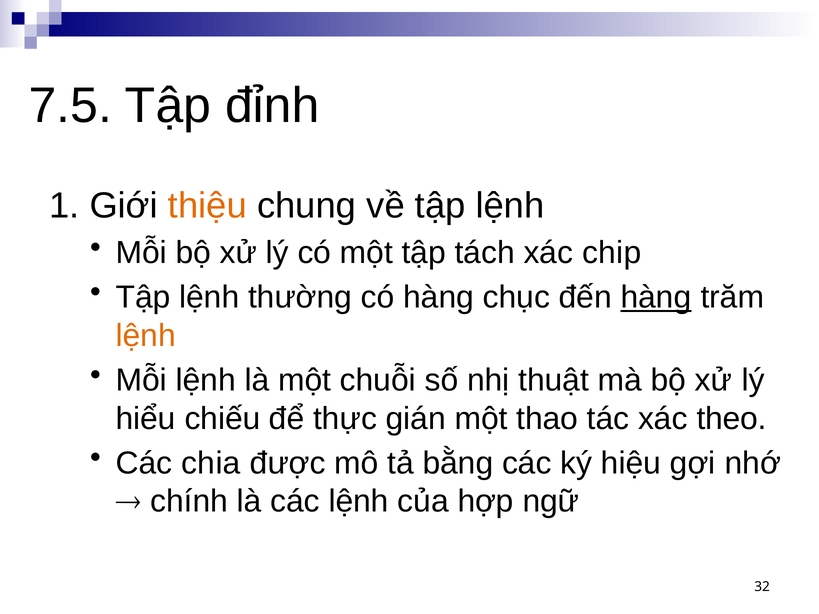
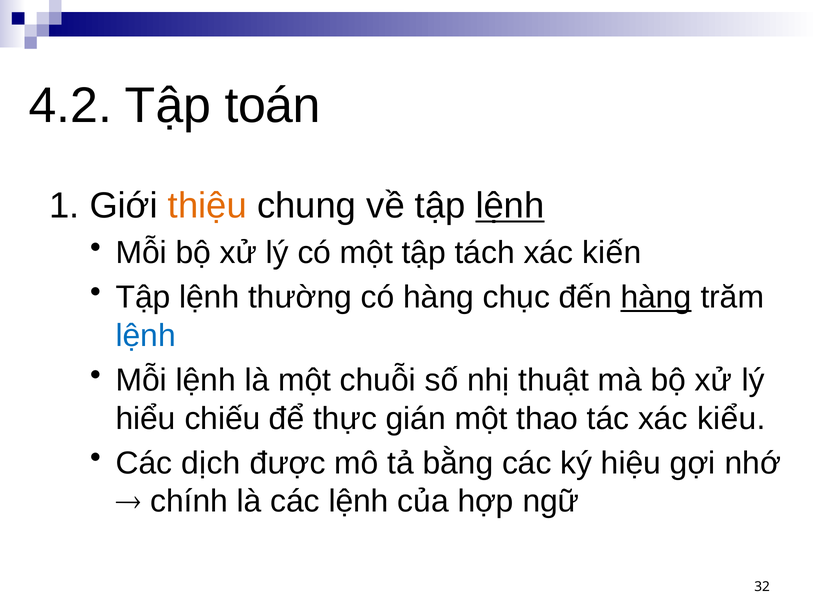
7.5: 7.5 -> 4.2 (70, 106)
đỉnh: đỉnh -> toán (273, 106)
lệnh underline: none -> present (510, 206)
chip: chip -> kiến (612, 253)
lệnh colour: orange -> blue (146, 336)
theo: theo -> kiểu (731, 419)
chia: chia -> dịch (211, 463)
